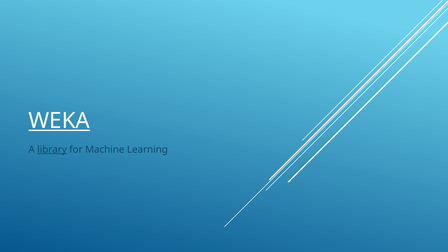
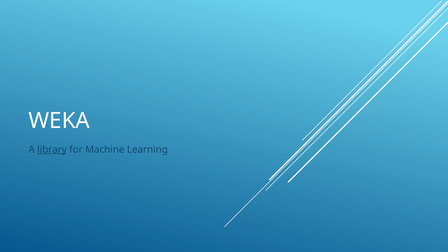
WEKA underline: present -> none (59, 121)
